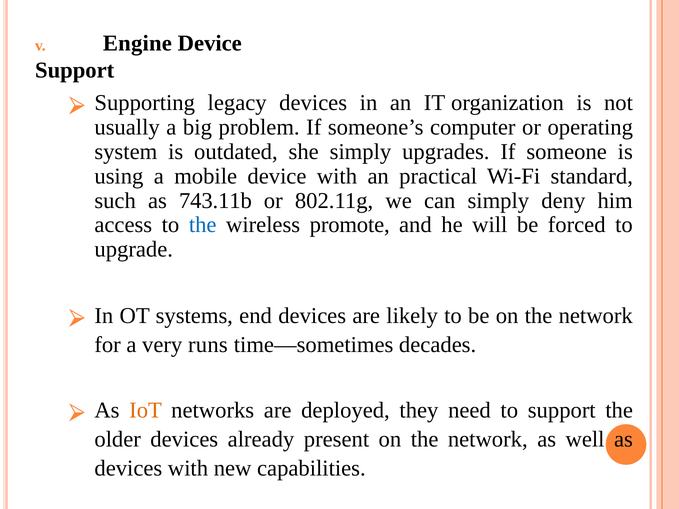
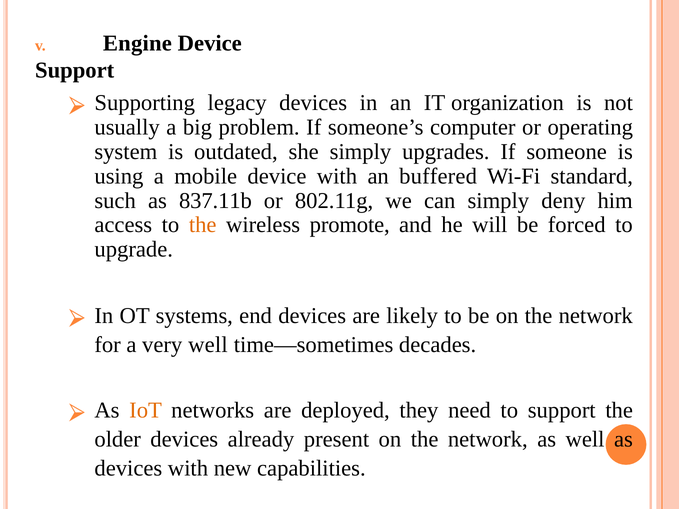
practical: practical -> buffered (438, 176)
743.11b: 743.11b -> 837.11b (215, 201)
the colour: blue -> orange (203, 225)
very runs: runs -> well (208, 345)
